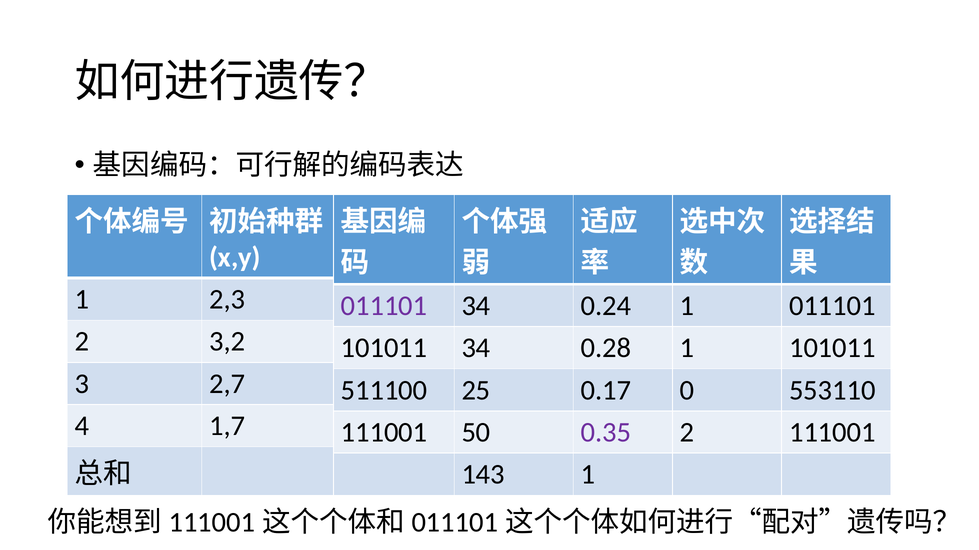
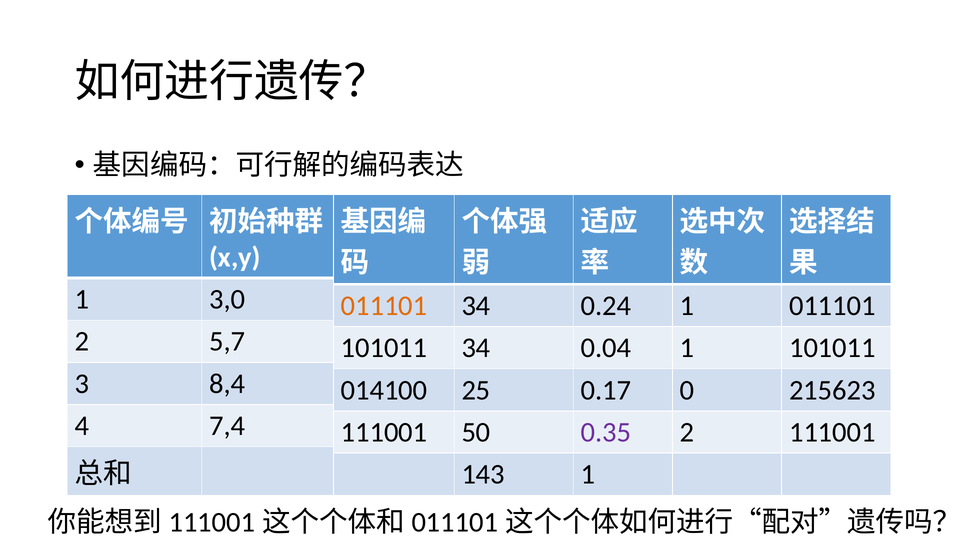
2,3: 2,3 -> 3,0 (227, 300)
011101 colour: purple -> orange (384, 306)
3,2: 3,2 -> 5,7 (227, 342)
0.28: 0.28 -> 0.04 (606, 348)
2,7: 2,7 -> 8,4 (227, 384)
511100: 511100 -> 014100 (384, 391)
553110: 553110 -> 215623 (832, 391)
1,7: 1,7 -> 7,4 (227, 427)
